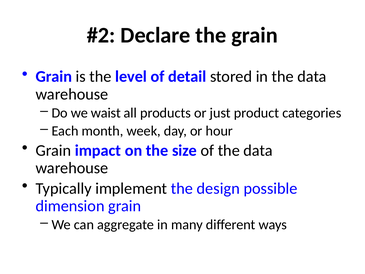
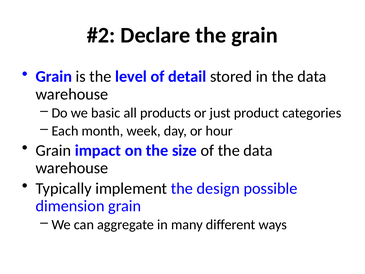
waist: waist -> basic (106, 113)
